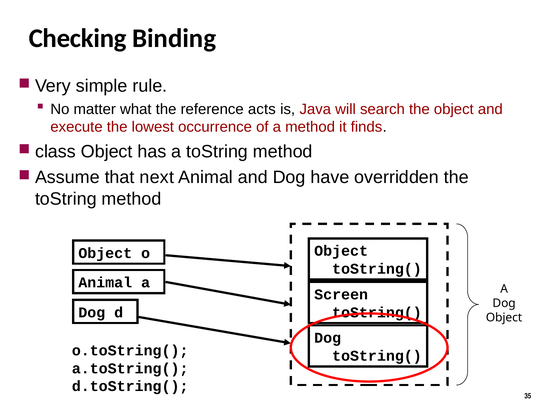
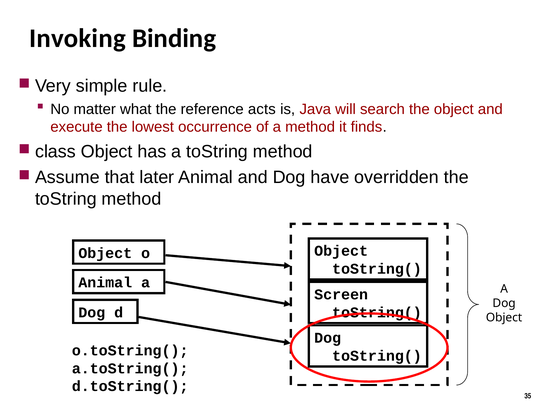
Checking: Checking -> Invoking (77, 38)
next: next -> later (157, 177)
